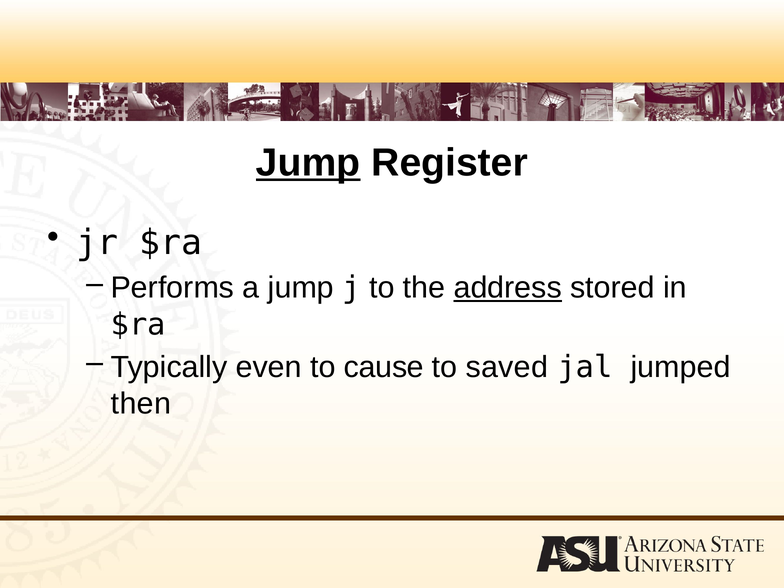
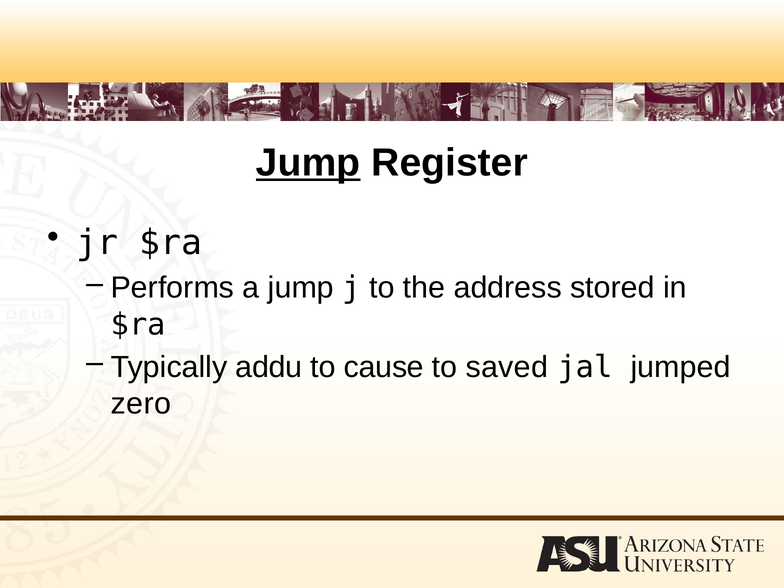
address underline: present -> none (508, 288)
even: even -> addu (269, 367)
then: then -> zero (141, 404)
